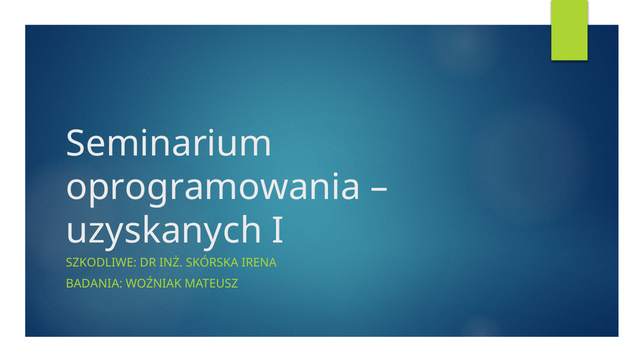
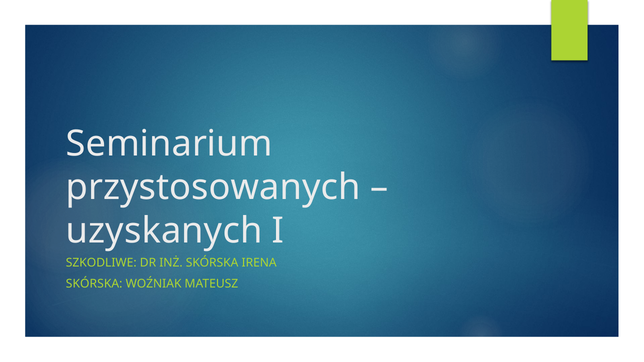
oprogramowania: oprogramowania -> przystosowanych (213, 187)
BADANIA: BADANIA -> SKÓRSKA (94, 284)
